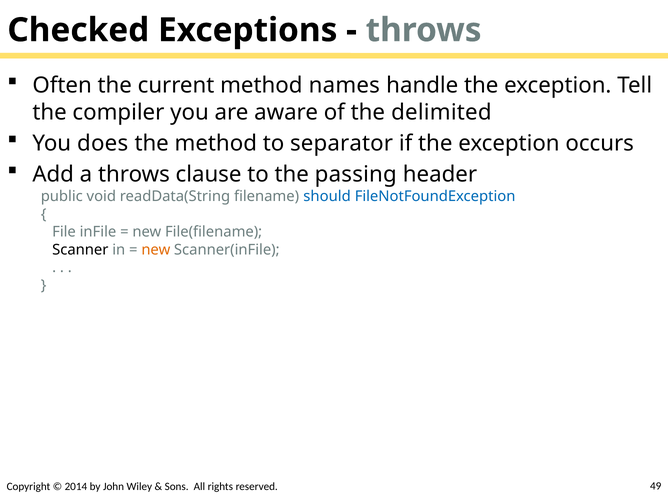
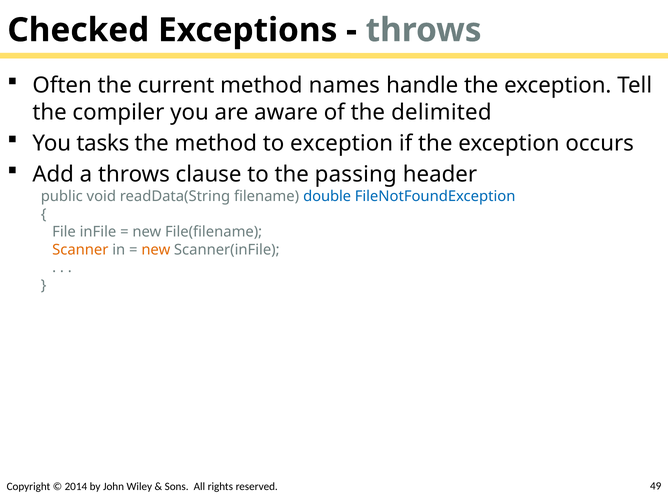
does: does -> tasks (103, 143)
to separator: separator -> exception (342, 143)
should: should -> double (327, 196)
Scanner colour: black -> orange (80, 250)
